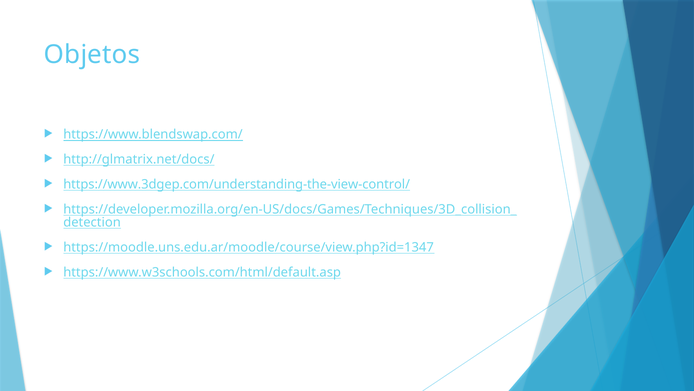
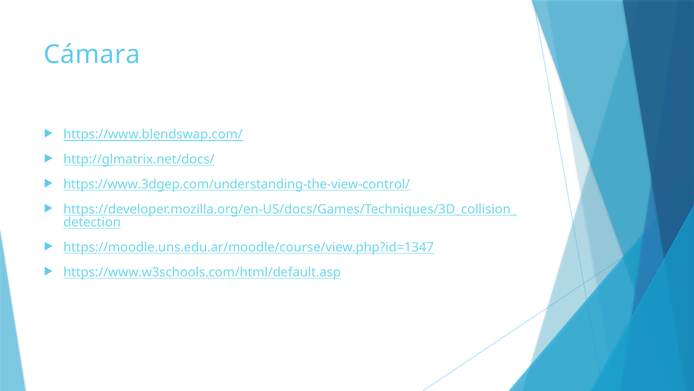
Objetos: Objetos -> Cámara (92, 55)
